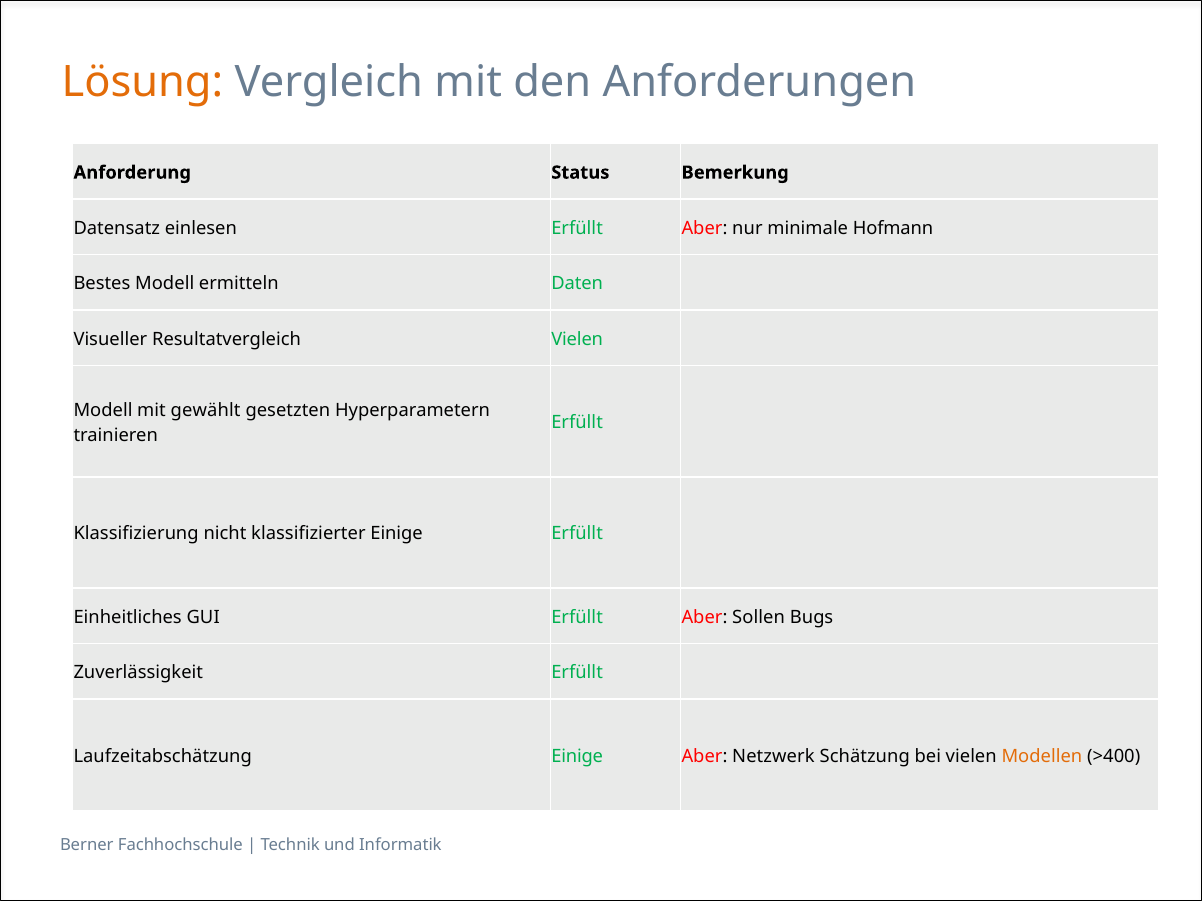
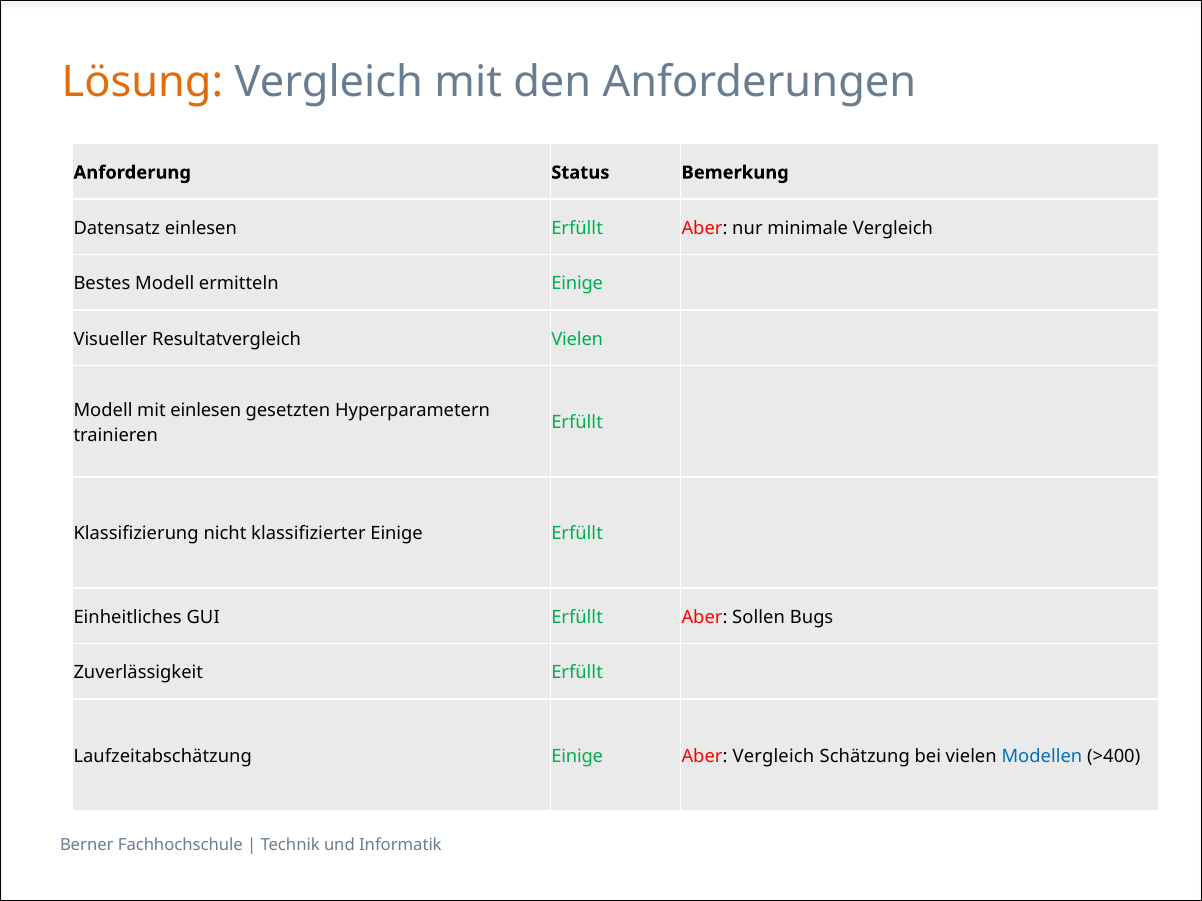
minimale Hofmann: Hofmann -> Vergleich (893, 228)
ermitteln Daten: Daten -> Einige (577, 284)
mit gewählt: gewählt -> einlesen (206, 410)
Aber Netzwerk: Netzwerk -> Vergleich (773, 757)
Modellen colour: orange -> blue (1042, 757)
